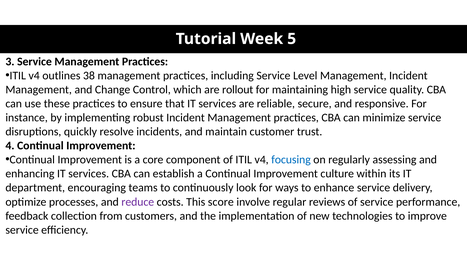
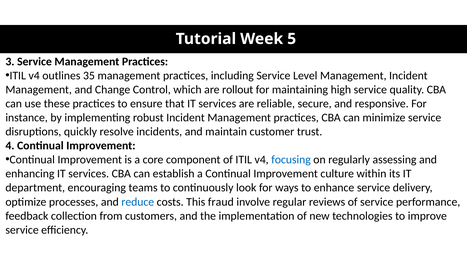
38: 38 -> 35 (89, 75)
reduce colour: purple -> blue (138, 202)
score: score -> fraud (221, 202)
